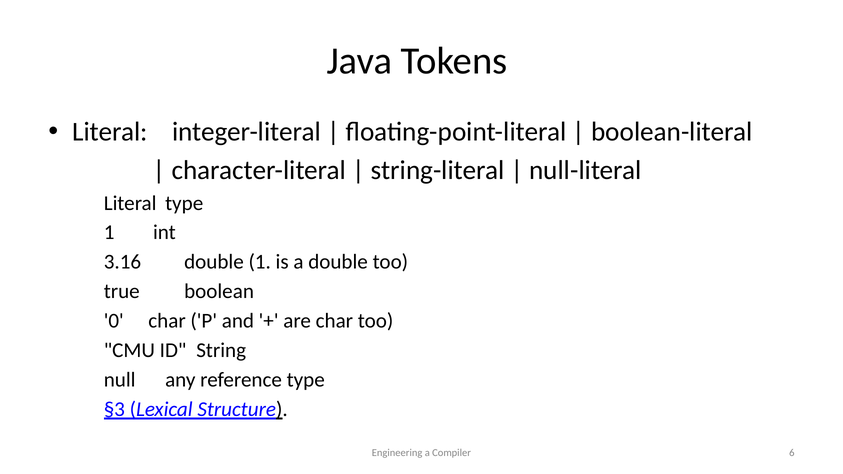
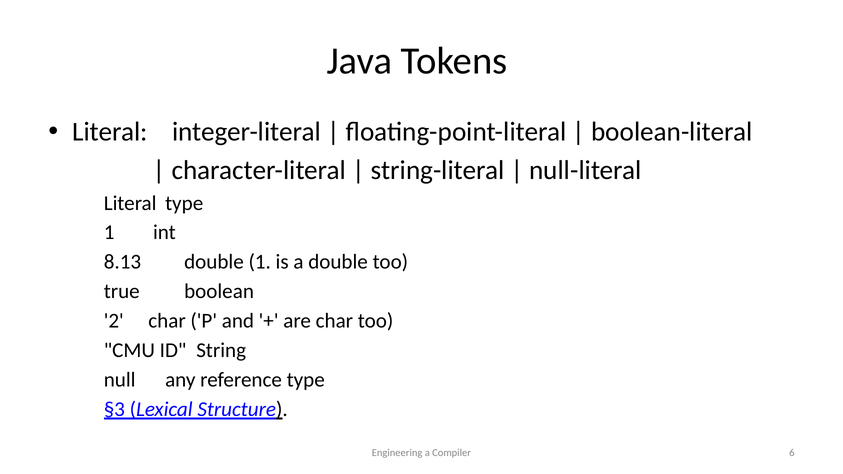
3.16: 3.16 -> 8.13 (122, 262)
0: 0 -> 2 (114, 321)
